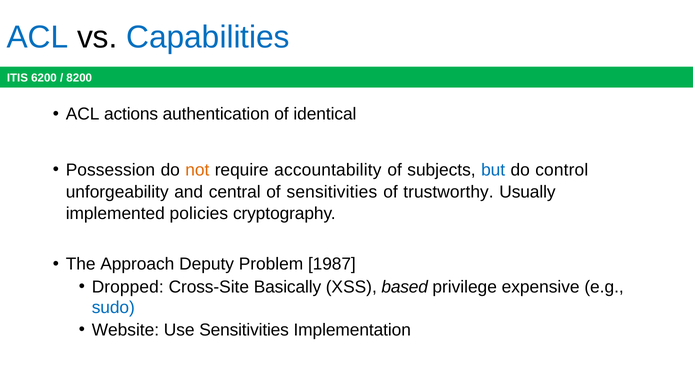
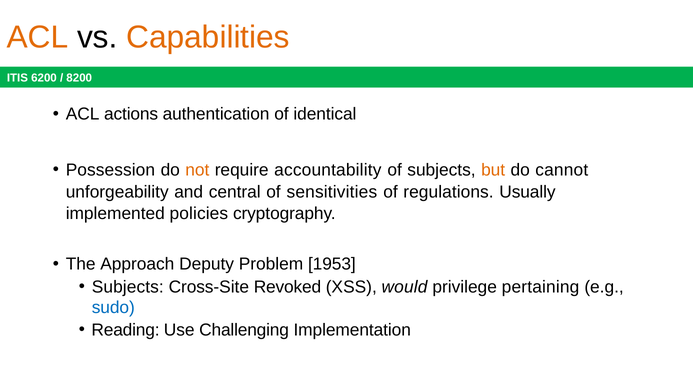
ACL colour: blue -> orange (37, 37)
Capabilities colour: blue -> orange (208, 37)
but colour: blue -> orange (493, 170)
control: control -> cannot (562, 170)
trustworthy: trustworthy -> regulations (448, 192)
1987: 1987 -> 1953 (332, 264)
Dropped: Dropped -> Subjects (128, 287)
Basically: Basically -> Revoked (287, 287)
based: based -> would (404, 287)
expensive: expensive -> pertaining (541, 287)
Website: Website -> Reading (126, 330)
Use Sensitivities: Sensitivities -> Challenging (244, 330)
